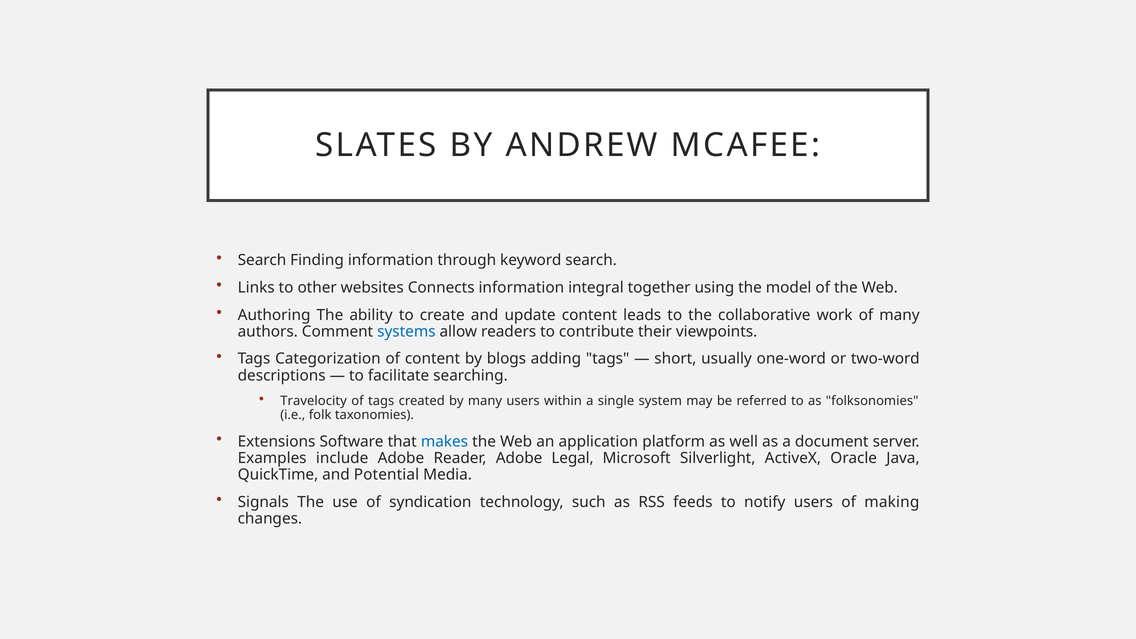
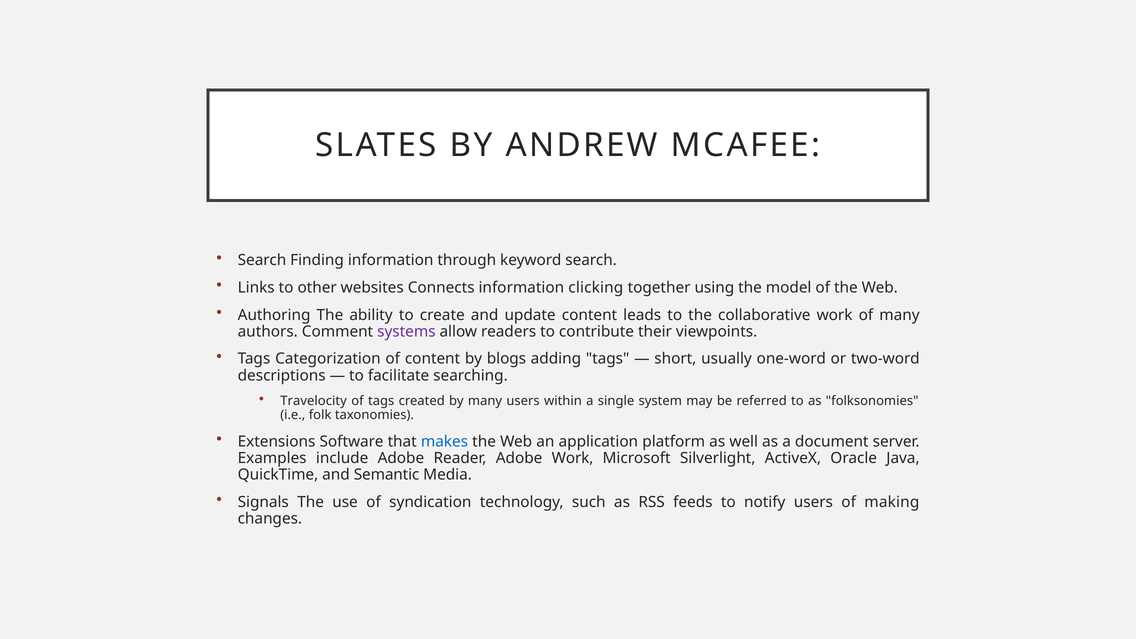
integral: integral -> clicking (596, 288)
systems colour: blue -> purple (406, 332)
Adobe Legal: Legal -> Work (573, 458)
Potential: Potential -> Semantic (387, 475)
